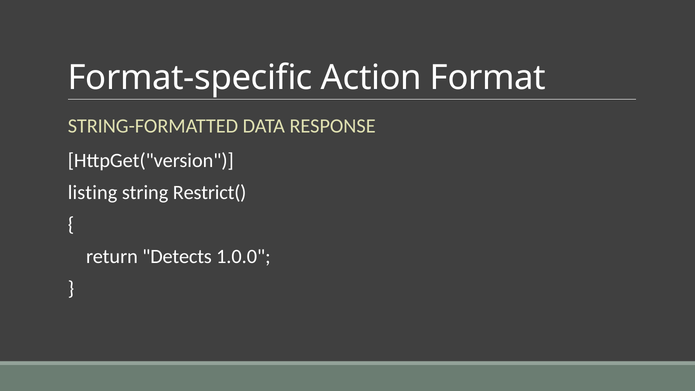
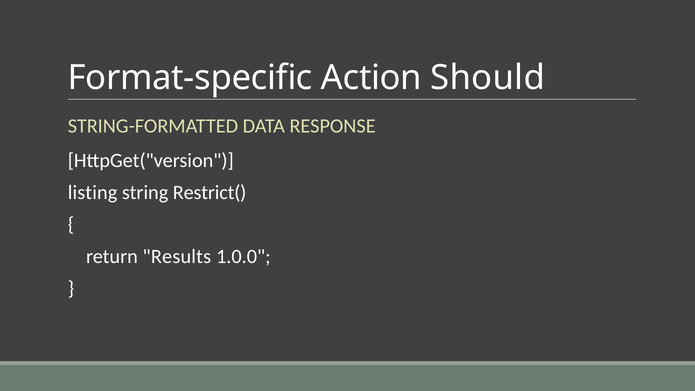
Format: Format -> Should (488, 78)
Detects: Detects -> Results (177, 257)
